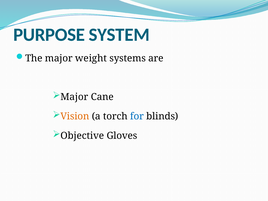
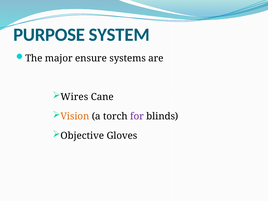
weight: weight -> ensure (91, 58)
Major: Major -> Wires (74, 97)
for colour: blue -> purple (137, 116)
